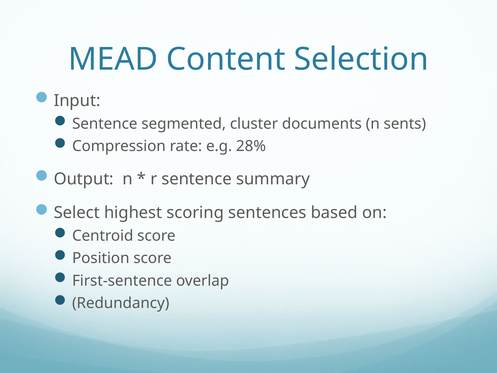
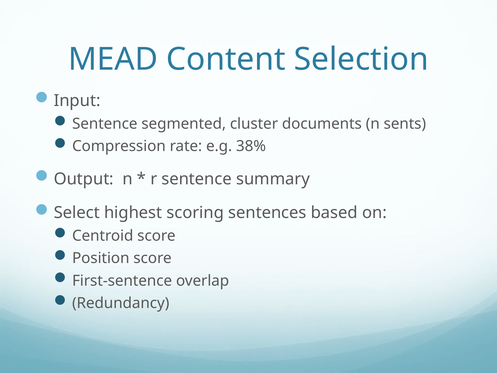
28%: 28% -> 38% (251, 146)
